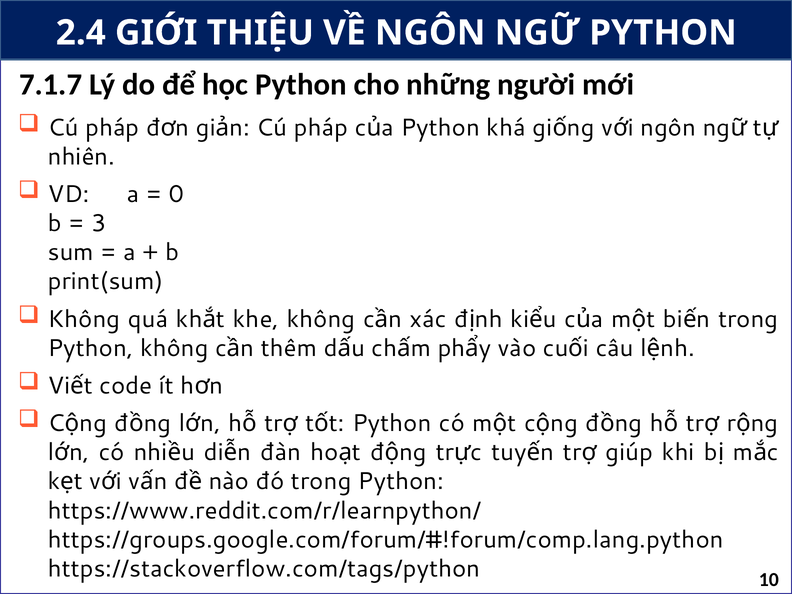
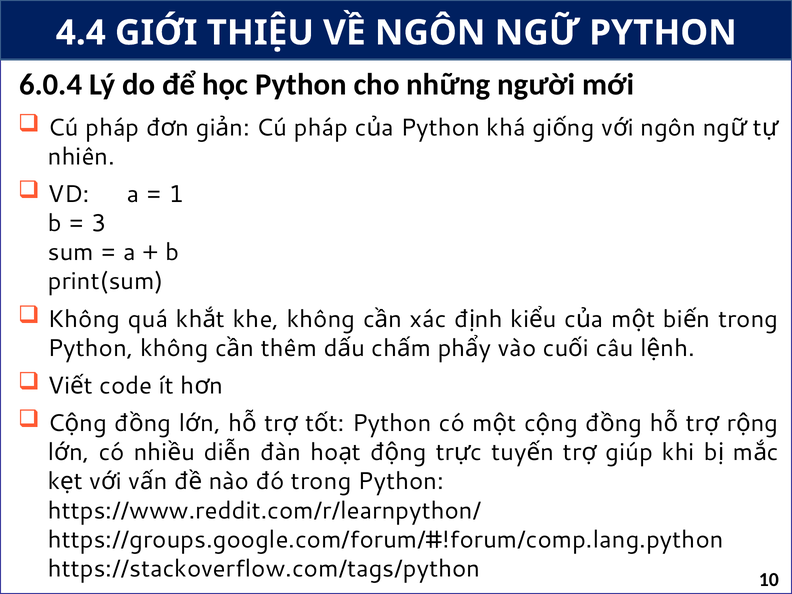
2.4: 2.4 -> 4.4 (81, 33)
7.1.7: 7.1.7 -> 6.0.4 (51, 85)
0: 0 -> 1 (177, 194)
